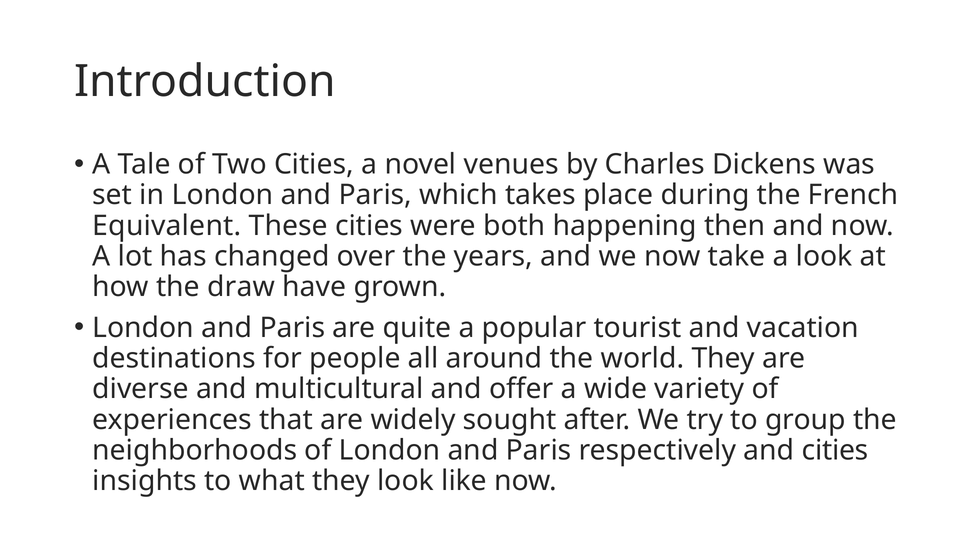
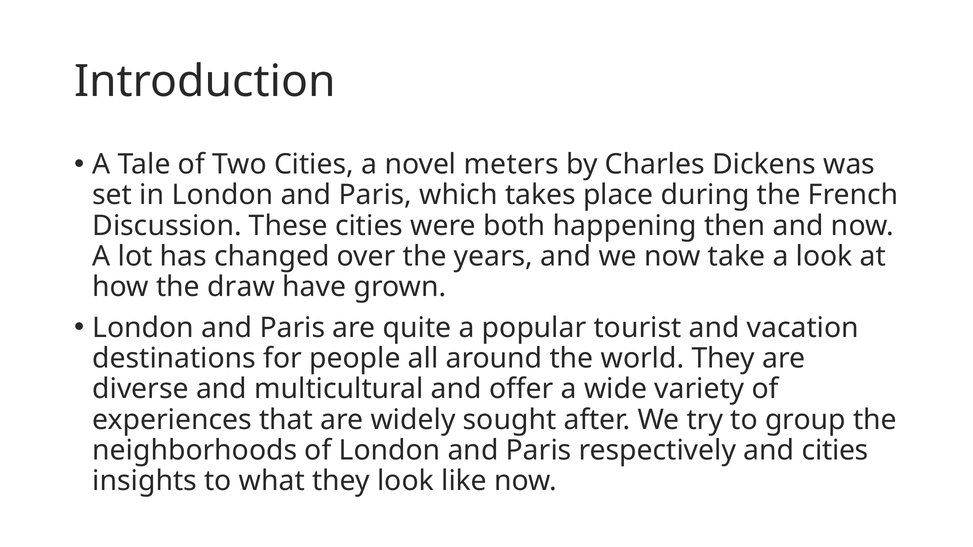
venues: venues -> meters (511, 165)
Equivalent: Equivalent -> Discussion (167, 226)
